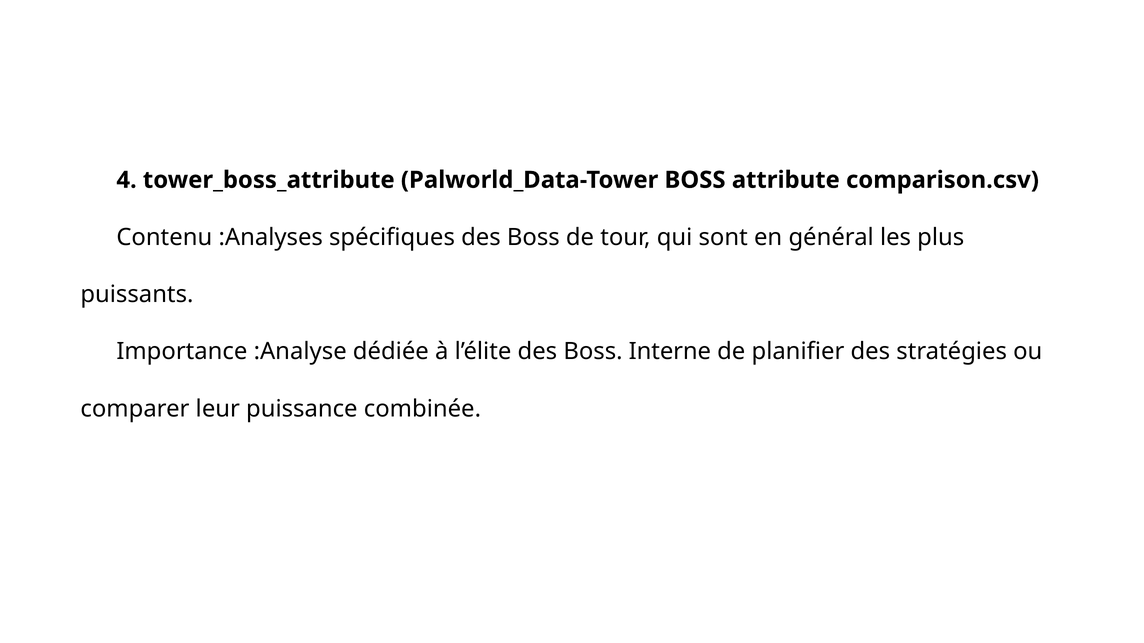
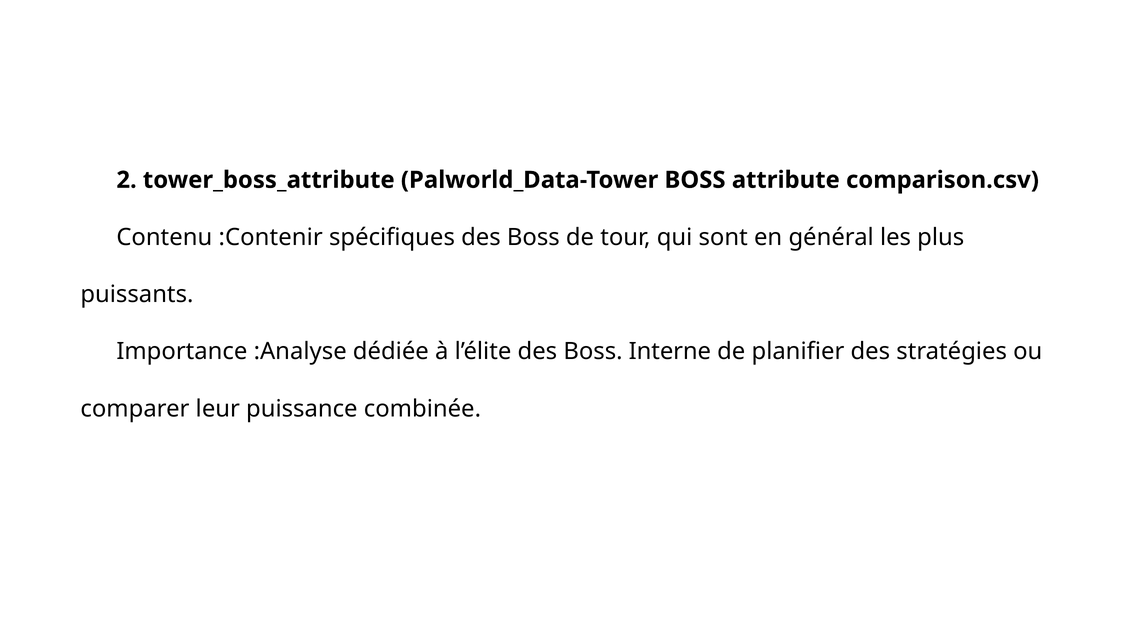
4: 4 -> 2 (127, 180)
:Analyses: :Analyses -> :Contenir (271, 237)
